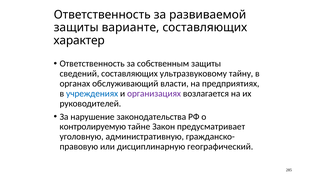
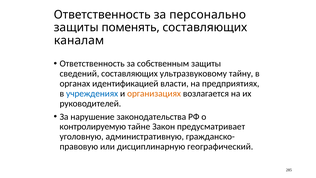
развиваемой: развиваемой -> персонально (208, 15)
варианте: варианте -> поменять (131, 28)
характер: характер -> каналам (79, 40)
обслуживающий: обслуживающий -> идентификацией (125, 83)
организациях colour: purple -> orange (154, 93)
